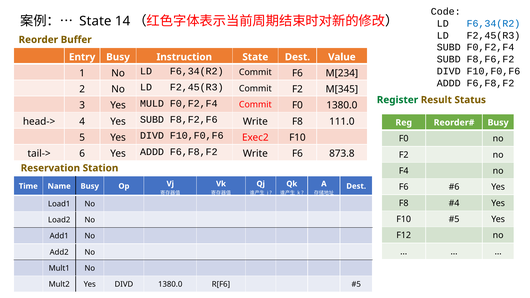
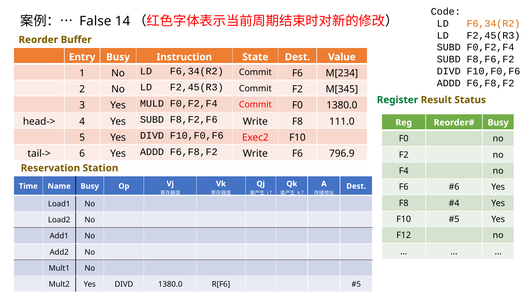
State: State -> False (95, 21)
F6,34(R2 colour: blue -> orange (493, 24)
873.8: 873.8 -> 796.9 (342, 154)
